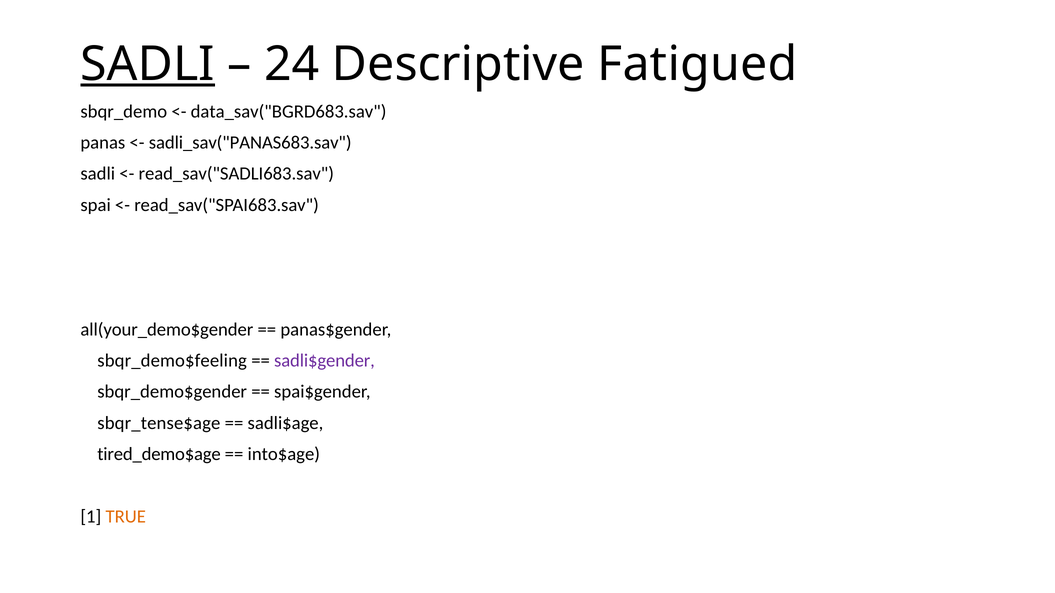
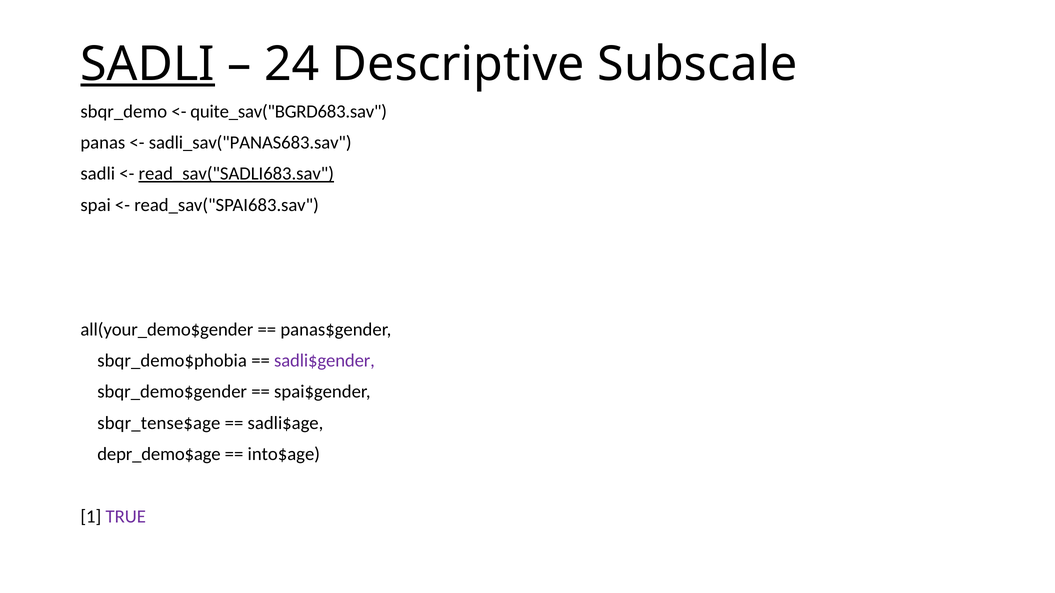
Fatigued: Fatigued -> Subscale (697, 64)
data_sav("BGRD683.sav: data_sav("BGRD683.sav -> quite_sav("BGRD683.sav (289, 111)
read_sav("SADLI683.sav underline: none -> present (236, 174)
sbqr_demo$feeling: sbqr_demo$feeling -> sbqr_demo$phobia (172, 361)
tired_demo$age: tired_demo$age -> depr_demo$age (159, 454)
TRUE colour: orange -> purple (126, 517)
